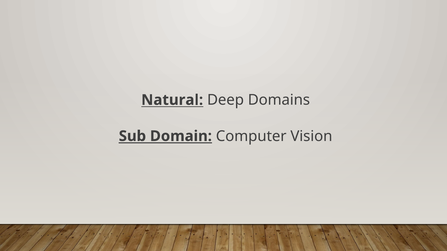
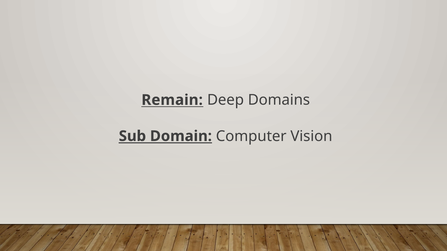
Natural: Natural -> Remain (172, 100)
